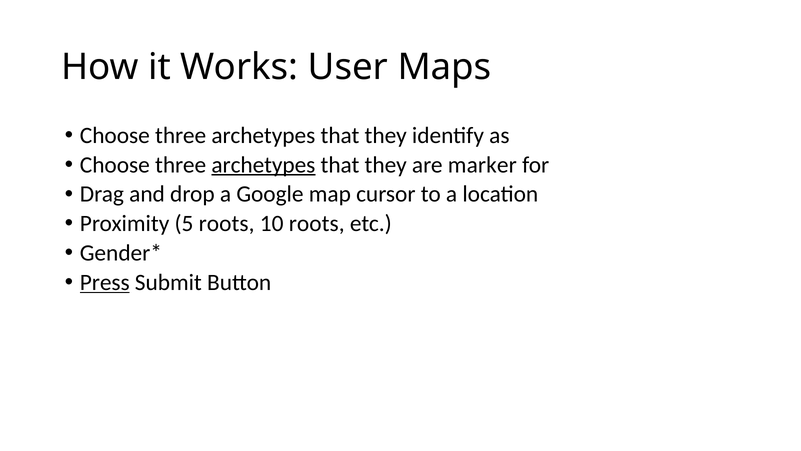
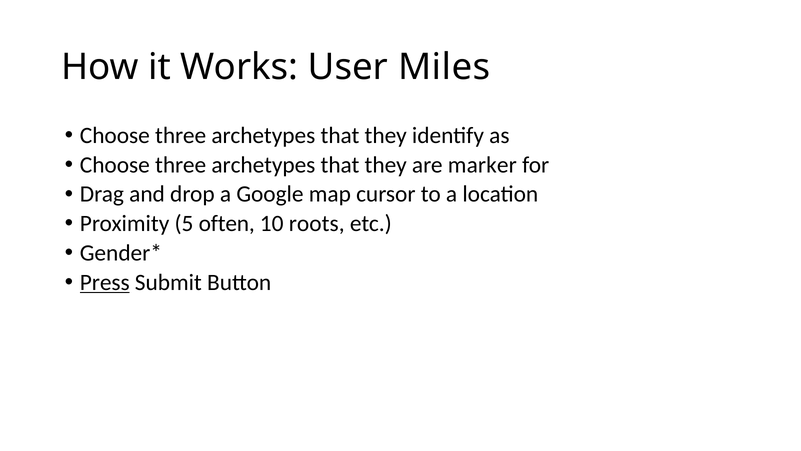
Maps: Maps -> Miles (444, 67)
archetypes underline: present -> none (263, 165)
5 roots: roots -> often (227, 223)
